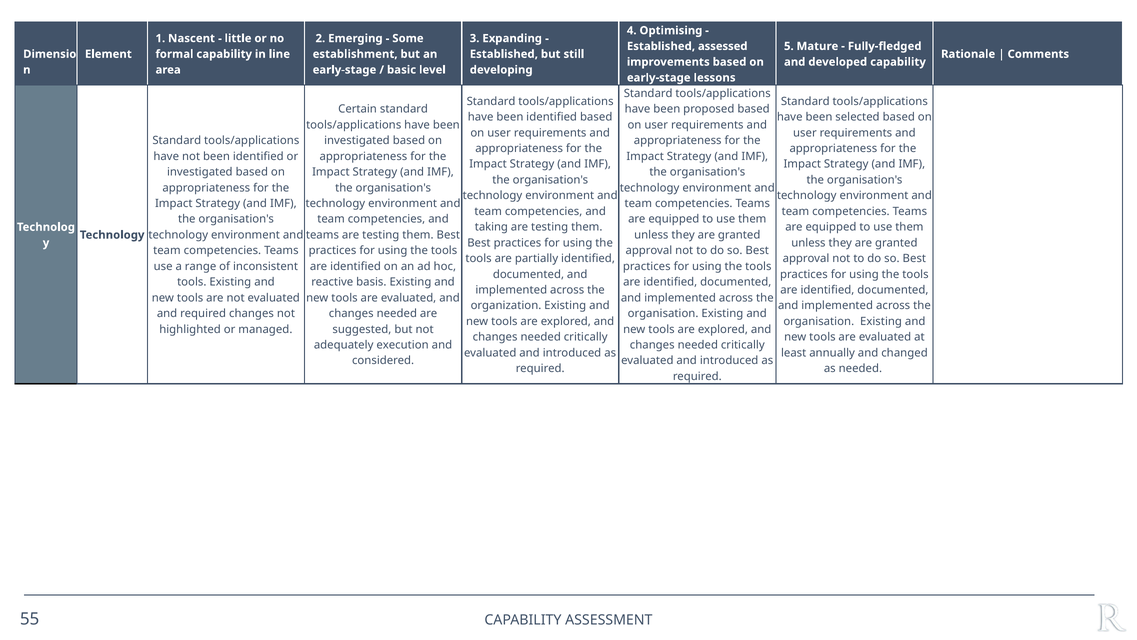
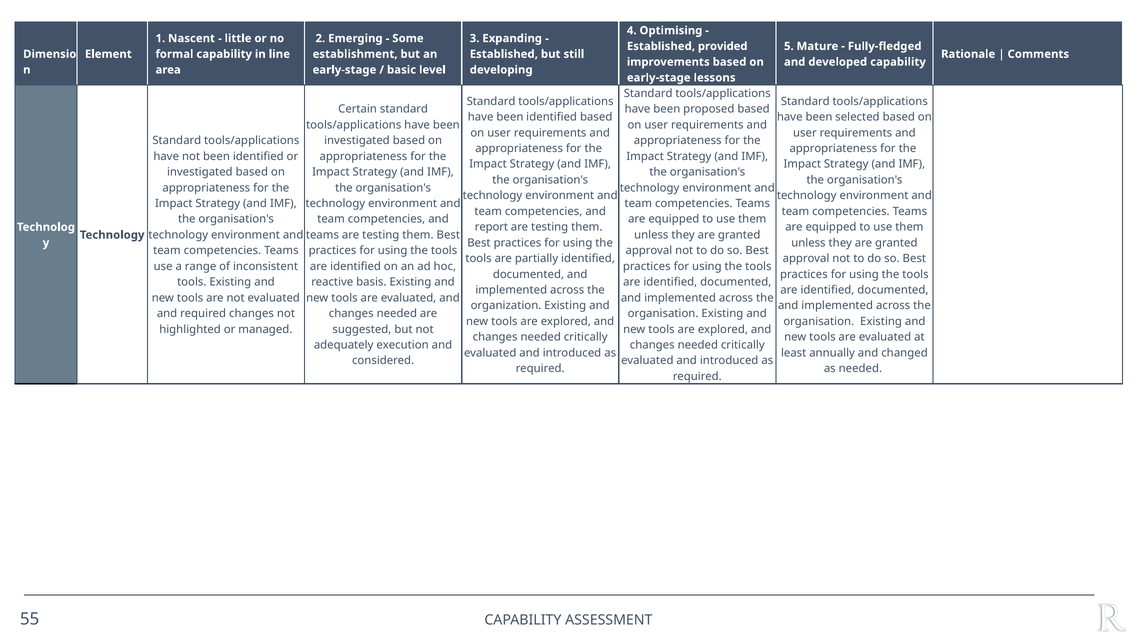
assessed: assessed -> provided (723, 46)
taking: taking -> report (491, 227)
